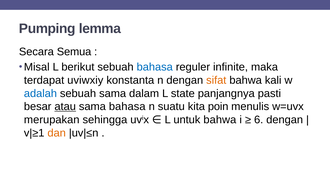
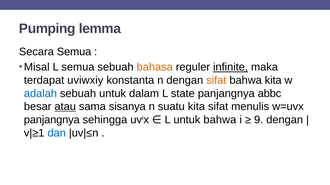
L berikut: berikut -> semua (78, 67)
bahasa colour: blue -> orange (155, 67)
infinite underline: none -> present (231, 67)
bahwa kali: kali -> kita (273, 81)
sebuah sama: sama -> untuk (113, 94)
pasti: pasti -> abbc (269, 94)
sama bahasa: bahasa -> sisanya (127, 107)
kita poin: poin -> sifat (218, 107)
merupakan: merupakan -> panjangnya (52, 120)
6: 6 -> 9 (259, 120)
dan colour: orange -> blue (57, 133)
